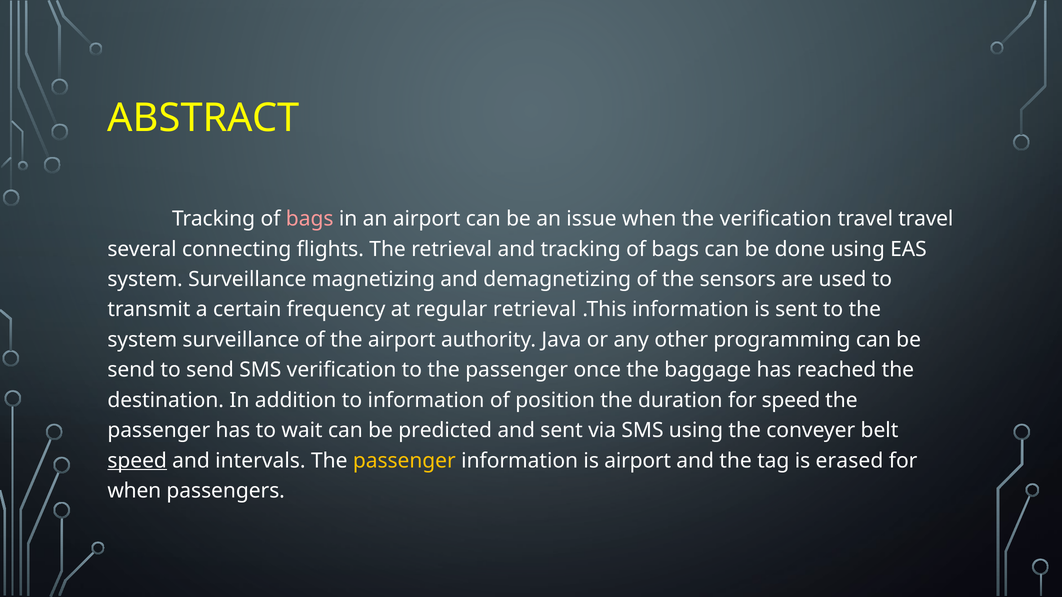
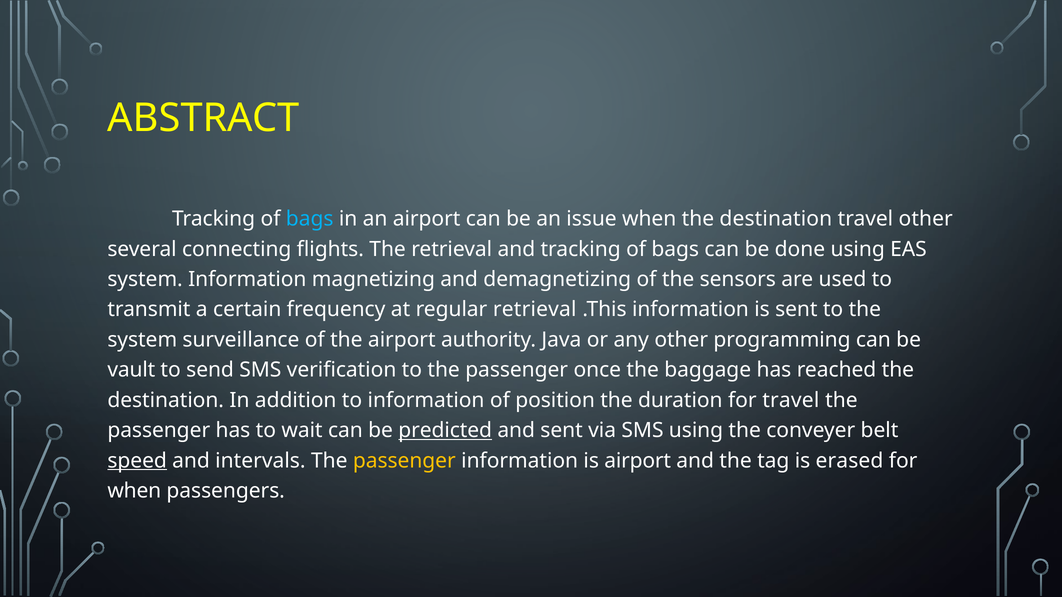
bags colour: pink -> light blue (310, 219)
when the verification: verification -> destination (776, 219)
travel travel: travel -> other (926, 219)
Surveillance: Surveillance -> Information (247, 279)
send: send -> vault (131, 370)
for speed: speed -> travel (791, 400)
predicted underline: none -> present (445, 431)
